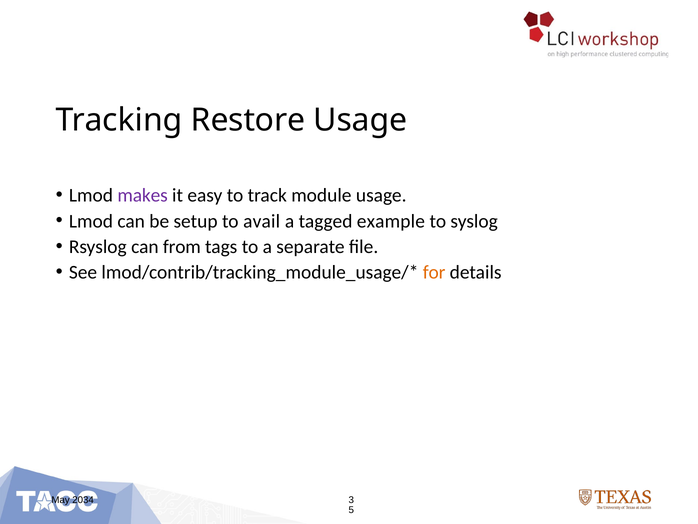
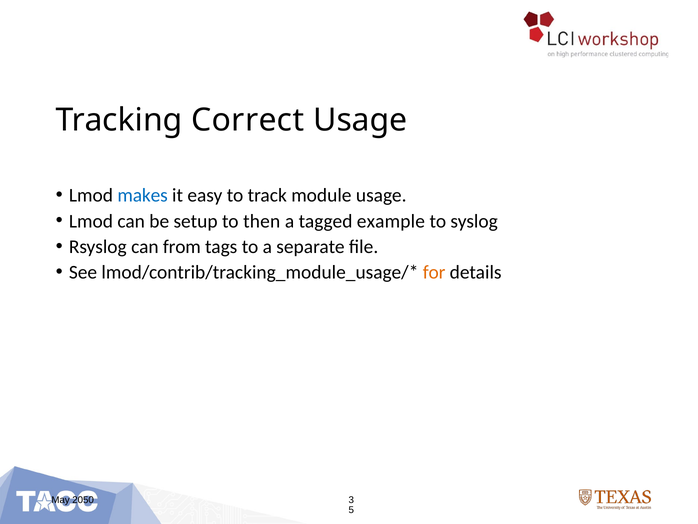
Restore: Restore -> Correct (248, 120)
makes colour: purple -> blue (143, 195)
avail: avail -> then (262, 221)
2034: 2034 -> 2050 (83, 500)
